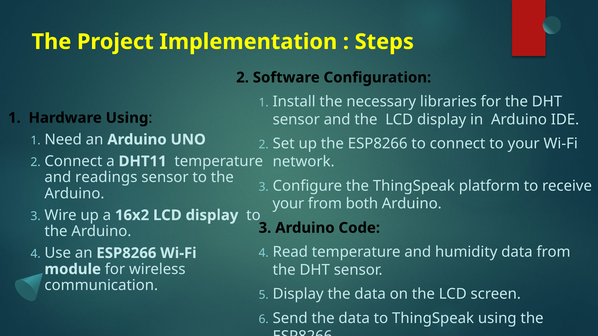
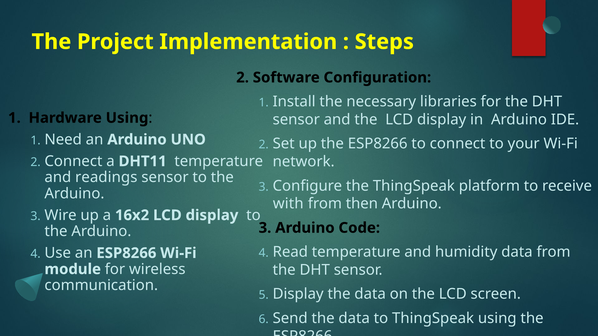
your: your -> with (288, 204)
both: both -> then (362, 204)
